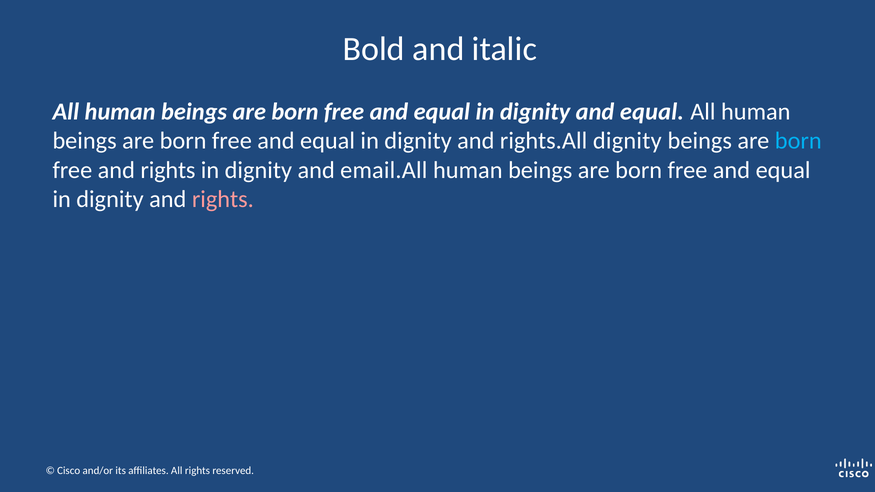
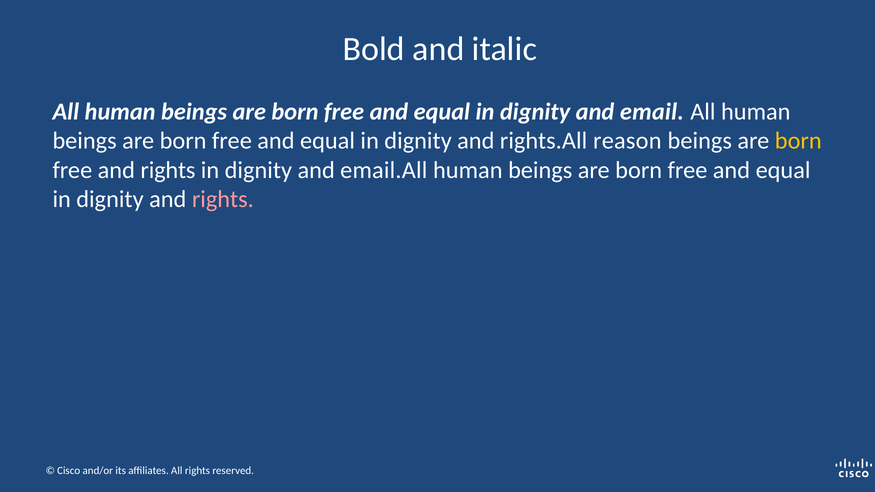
dignity and equal: equal -> email (652, 112)
rights.All dignity: dignity -> reason (627, 141)
born colour: light blue -> yellow (798, 141)
